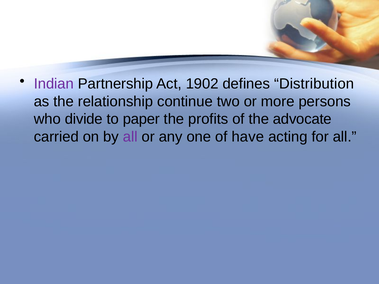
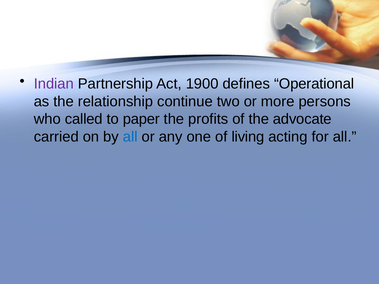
1902: 1902 -> 1900 (202, 84)
Distribution: Distribution -> Operational (314, 84)
divide: divide -> called (84, 119)
all colour: purple -> blue (130, 137)
have: have -> living (248, 137)
